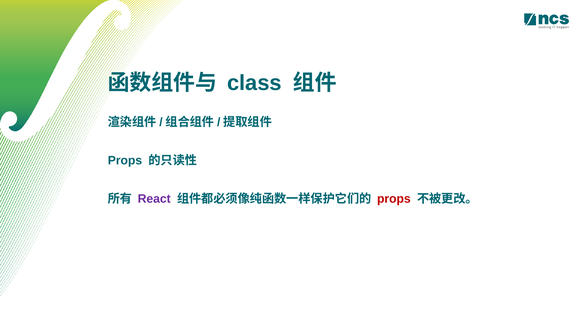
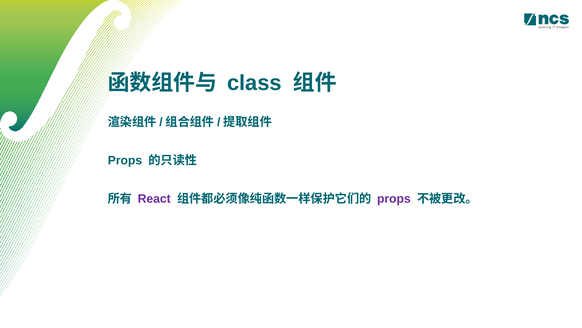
props colour: red -> purple (394, 199)
